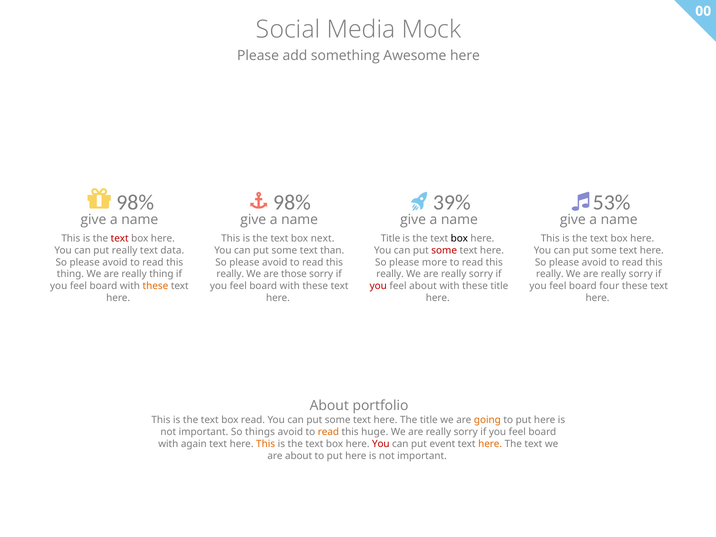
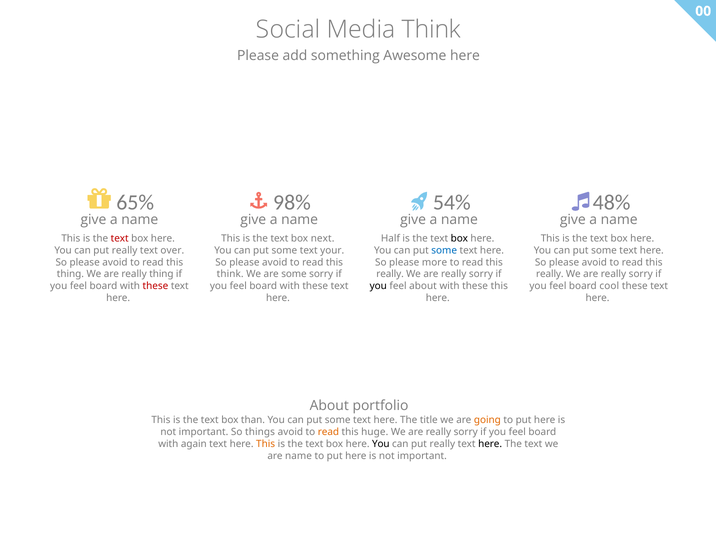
Media Mock: Mock -> Think (431, 29)
98%: 98% -> 65% (135, 203)
39%: 39% -> 54% (452, 203)
53%: 53% -> 48% (612, 203)
Title: Title -> Half (390, 238)
data: data -> over (172, 250)
than: than -> your (332, 250)
some colour: red -> blue (444, 250)
really: really -> think (230, 274)
are those: those -> some (294, 274)
these colour: orange -> red (155, 286)
you colour: red -> black (378, 286)
these title: title -> this (499, 286)
four: four -> cool (609, 286)
box read: read -> than (253, 420)
You colour: red -> black (381, 444)
event: event -> really (442, 444)
here colour: orange -> black (490, 444)
are about: about -> name (299, 456)
